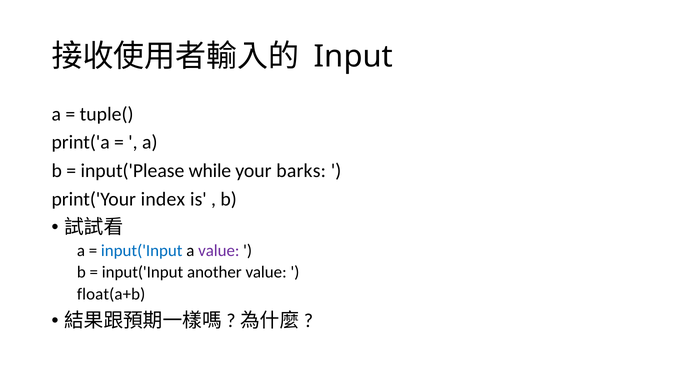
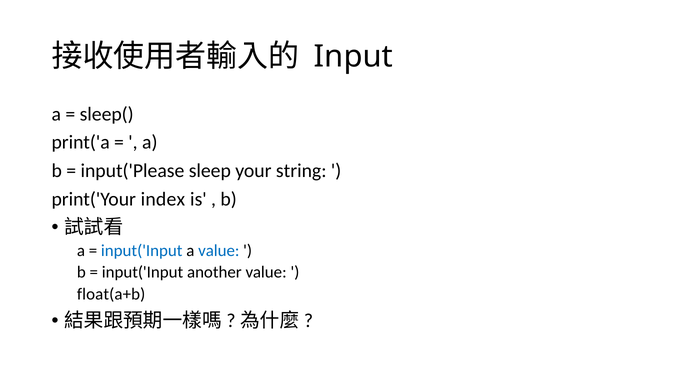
tuple(: tuple( -> sleep( (107, 114)
while: while -> sleep (210, 171)
barks: barks -> string (301, 171)
value colour: purple -> blue (219, 251)
